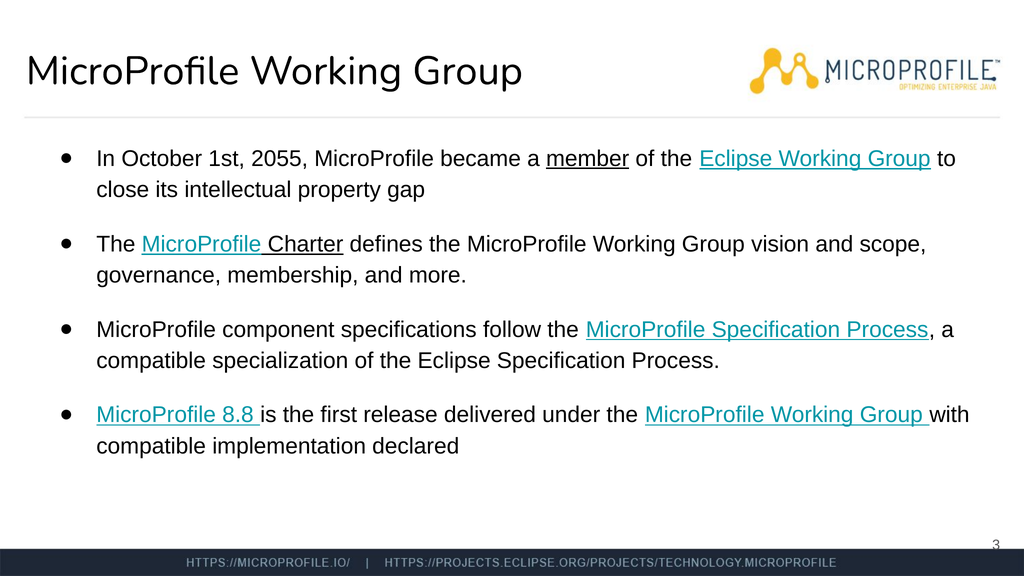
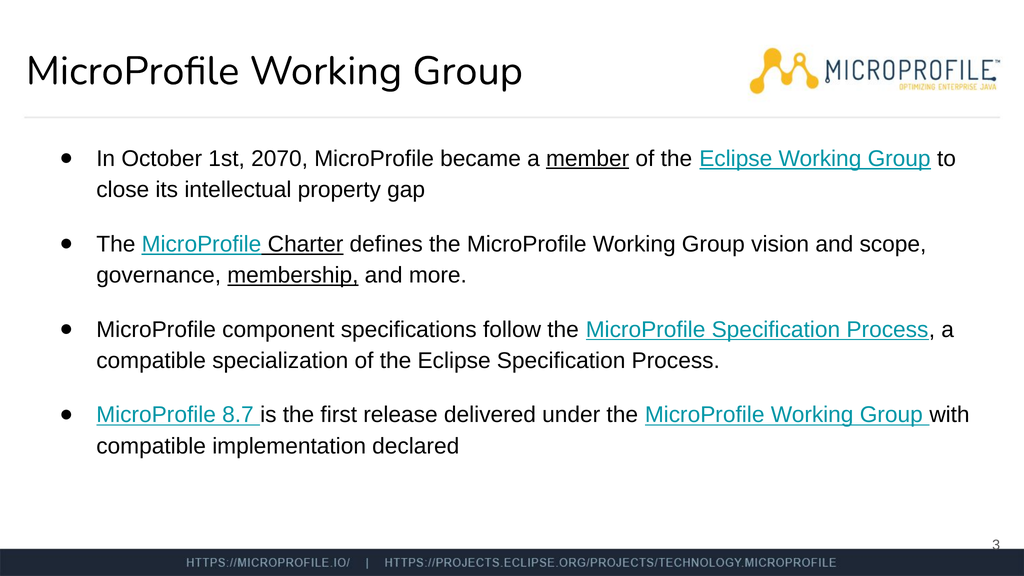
2055: 2055 -> 2070 (280, 159)
membership underline: none -> present (293, 275)
8.8: 8.8 -> 8.7 (238, 415)
